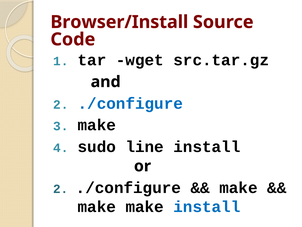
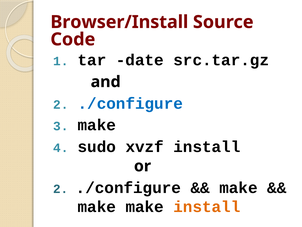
wget: wget -> date (140, 60)
line: line -> xvzf (145, 147)
install colour: blue -> orange (207, 207)
